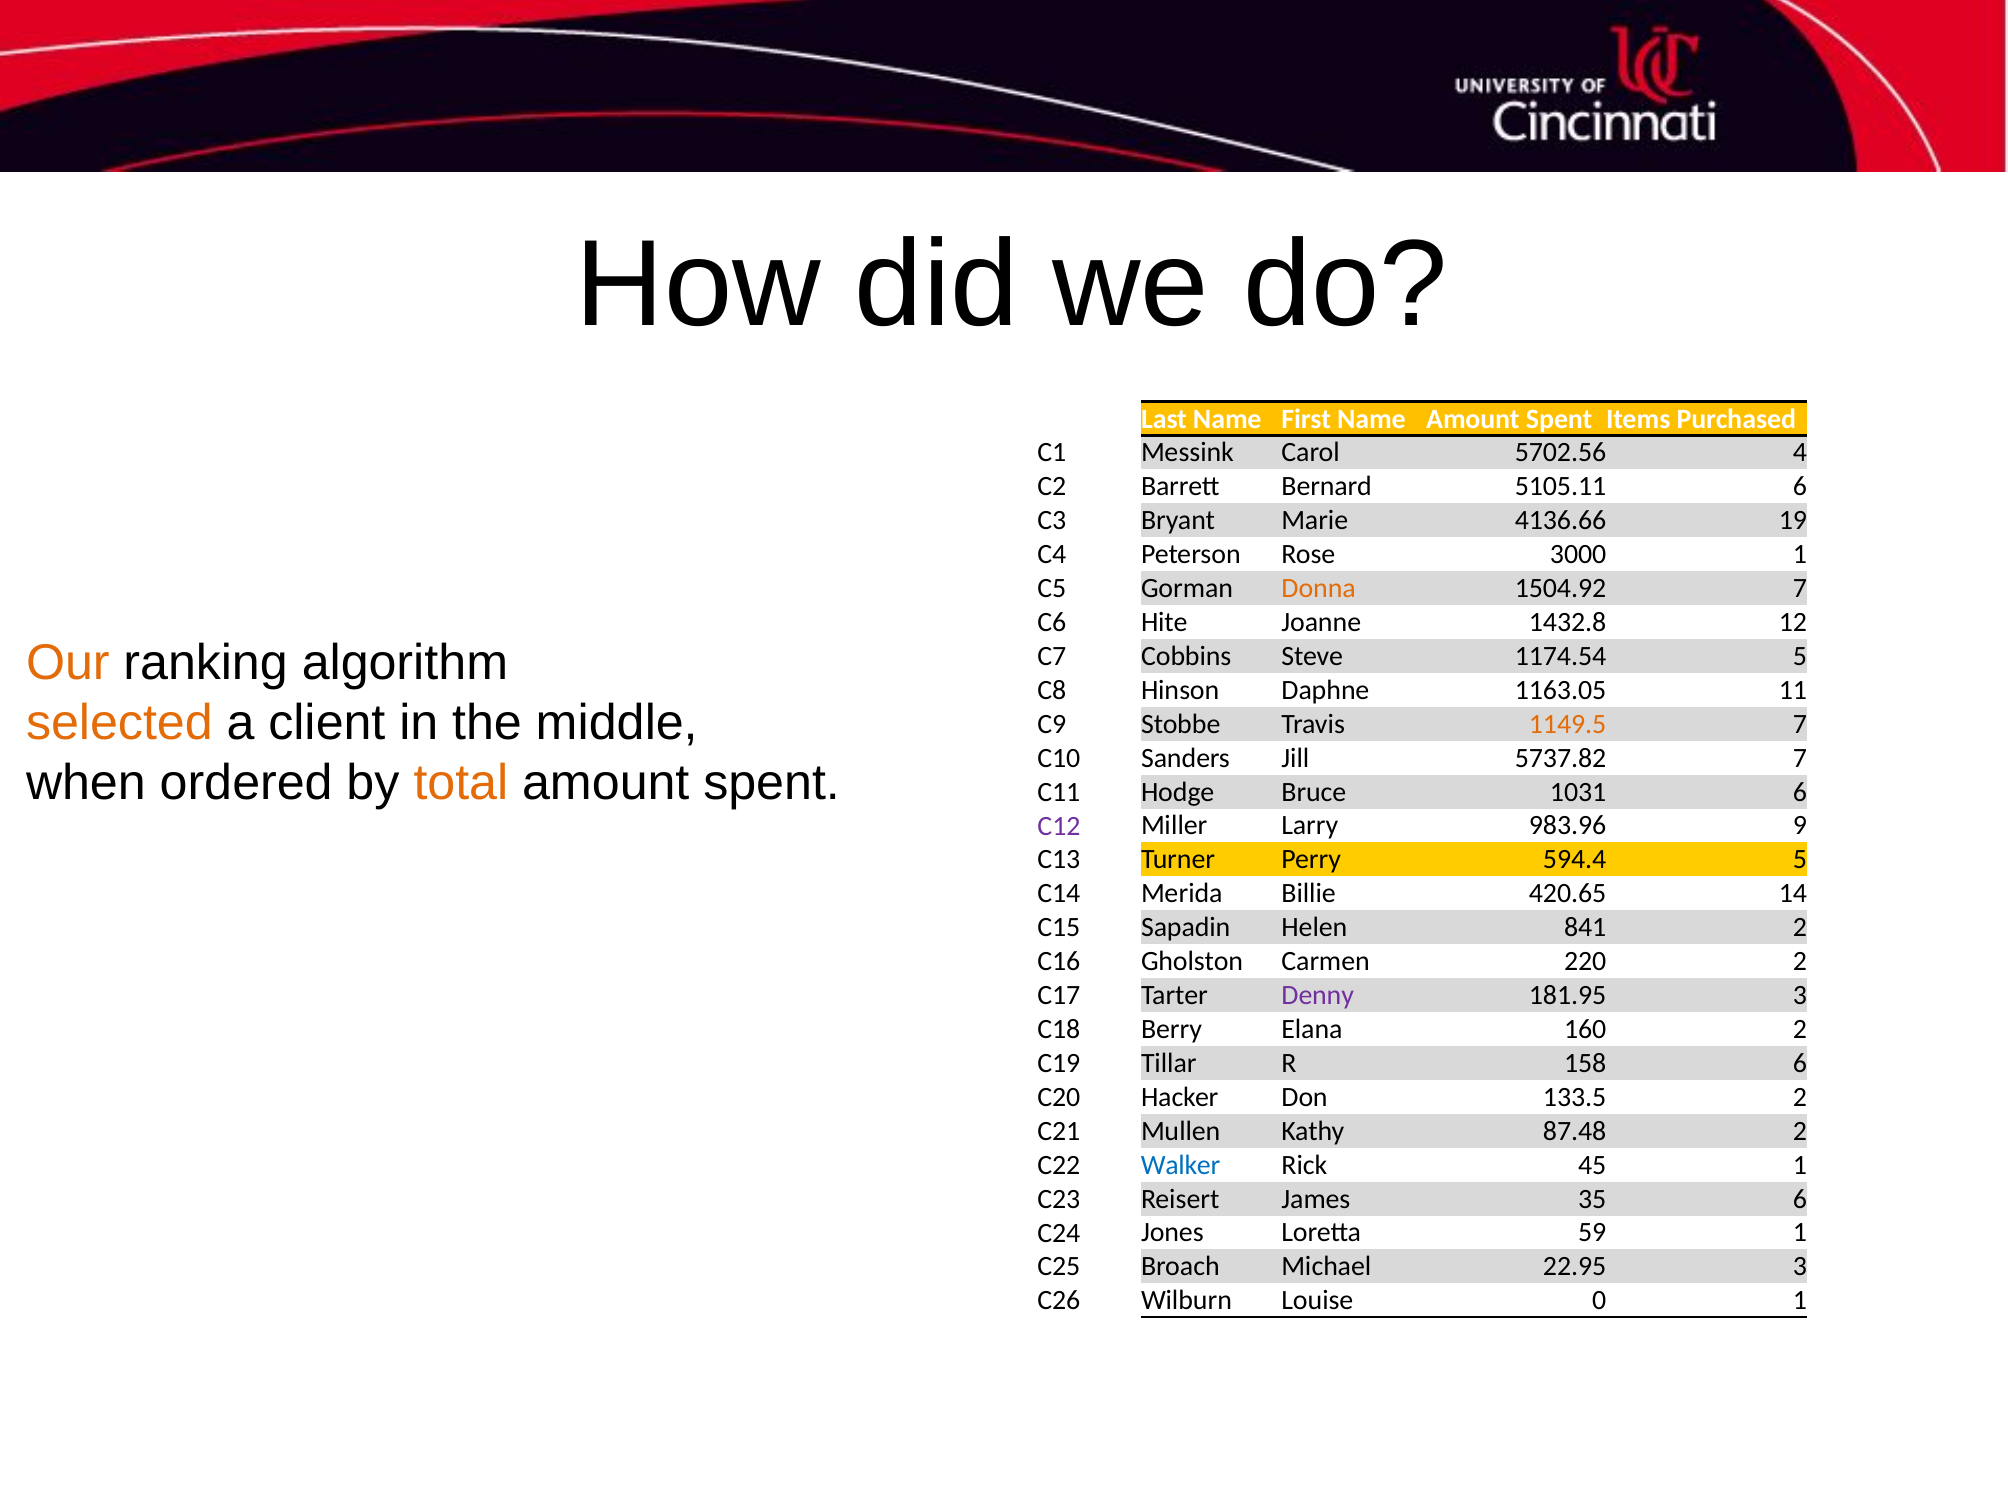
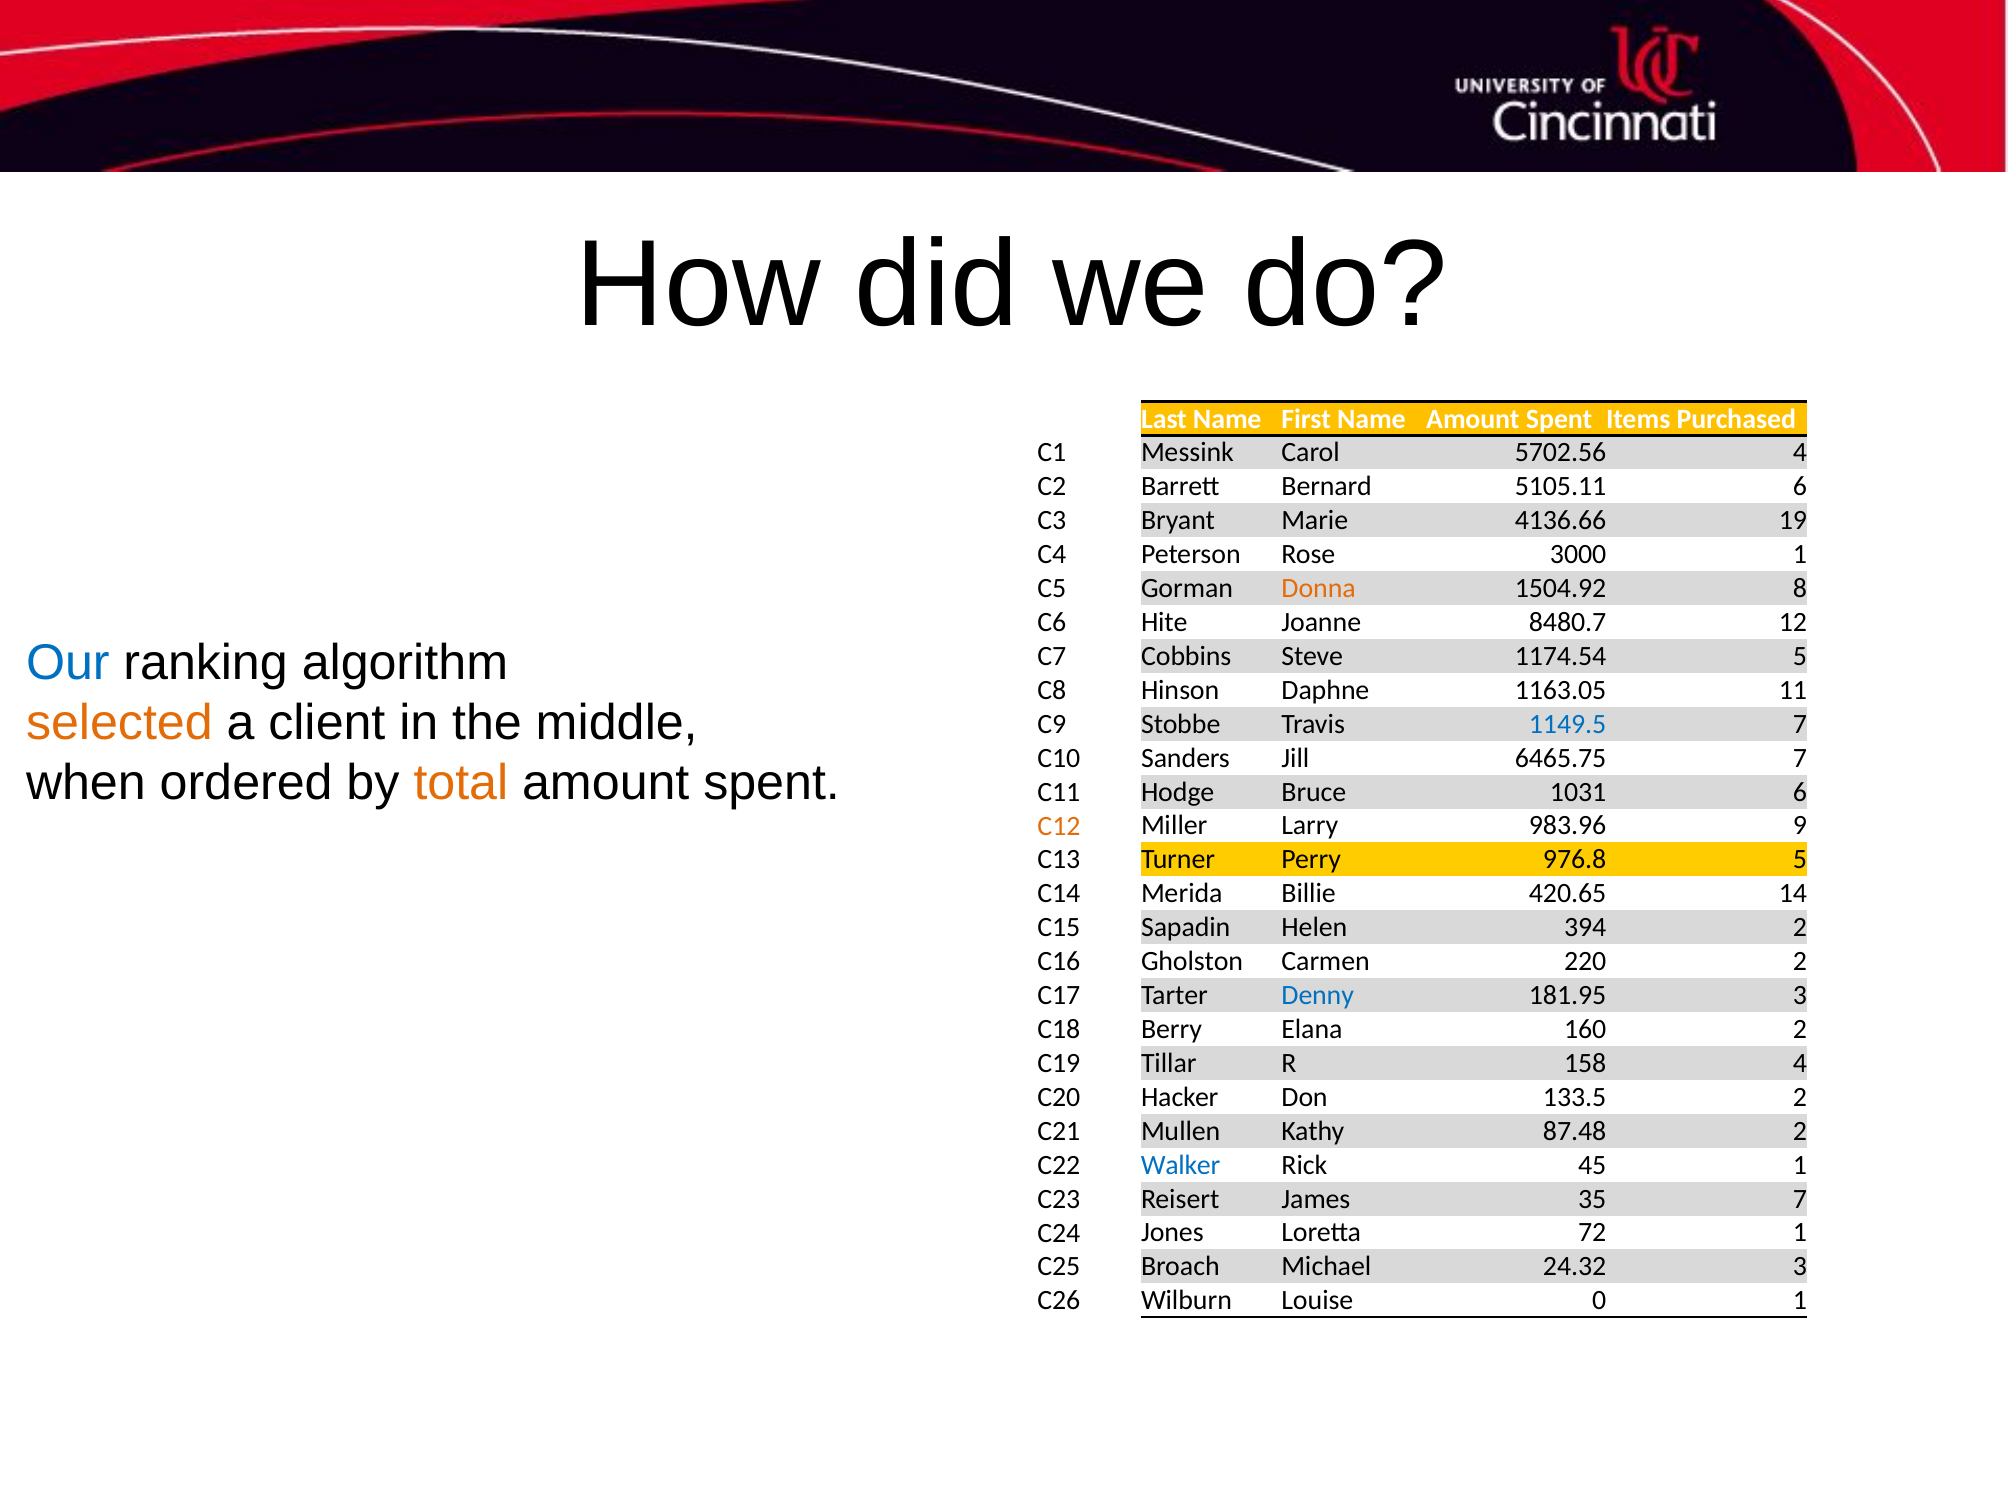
1504.92 7: 7 -> 8 (1800, 588)
1432.8: 1432.8 -> 8480.7 (1568, 622)
Our colour: orange -> blue (68, 663)
1149.5 colour: orange -> blue (1568, 724)
5737.82: 5737.82 -> 6465.75 (1561, 758)
C12 colour: purple -> orange (1059, 826)
594.4: 594.4 -> 976.8 (1575, 860)
841: 841 -> 394 (1585, 928)
Denny colour: purple -> blue (1318, 995)
158 6: 6 -> 4 (1800, 1063)
35 6: 6 -> 7 (1800, 1199)
59: 59 -> 72 (1592, 1233)
22.95: 22.95 -> 24.32 (1575, 1267)
